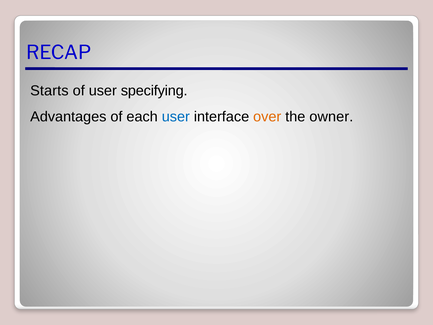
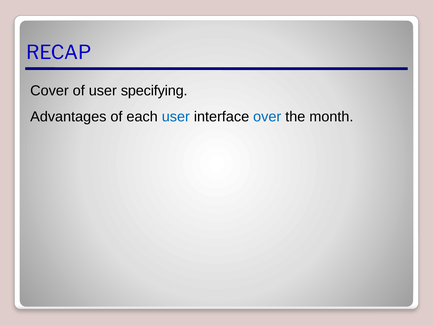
Starts: Starts -> Cover (49, 91)
over colour: orange -> blue (267, 116)
owner: owner -> month (331, 116)
